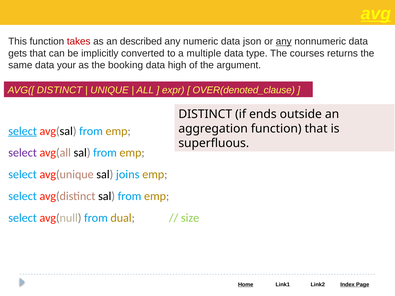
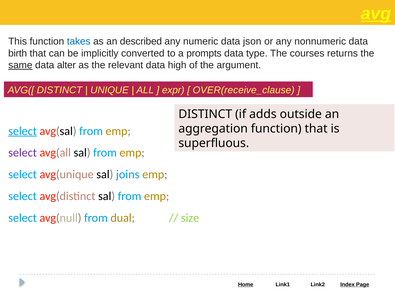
takes colour: red -> blue (79, 41)
any underline: present -> none (284, 41)
gets: gets -> birth (18, 53)
multiple: multiple -> prompts (204, 53)
same underline: none -> present (20, 65)
your: your -> alter (66, 65)
booking: booking -> relevant (126, 65)
OVER(denoted_clause: OVER(denoted_clause -> OVER(receive_clause (244, 90)
ends: ends -> adds (263, 114)
